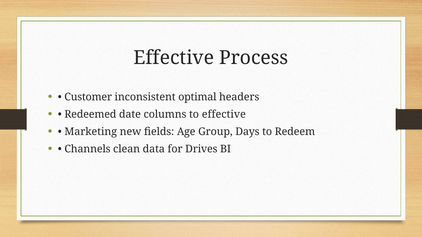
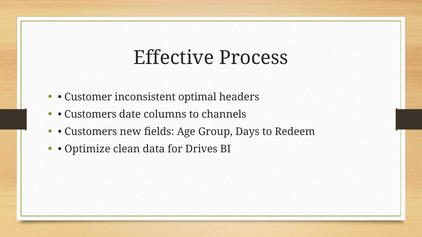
Redeemed: Redeemed -> Customers (90, 115)
to effective: effective -> channels (224, 115)
Marketing: Marketing -> Customers (91, 132)
Channels: Channels -> Optimize (87, 149)
